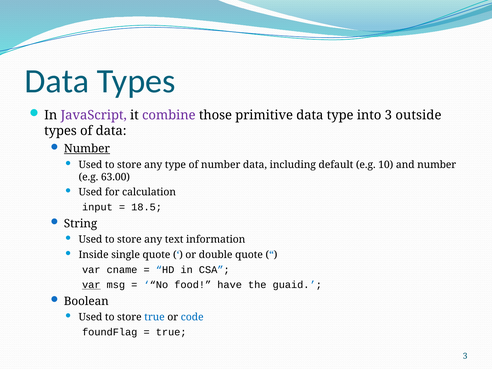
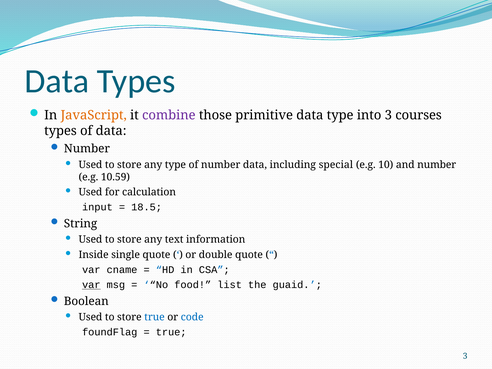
JavaScript colour: purple -> orange (94, 115)
outside: outside -> courses (419, 115)
Number underline: present -> none (87, 149)
default: default -> special (336, 165)
63.00: 63.00 -> 10.59 (115, 177)
have: have -> list (230, 285)
